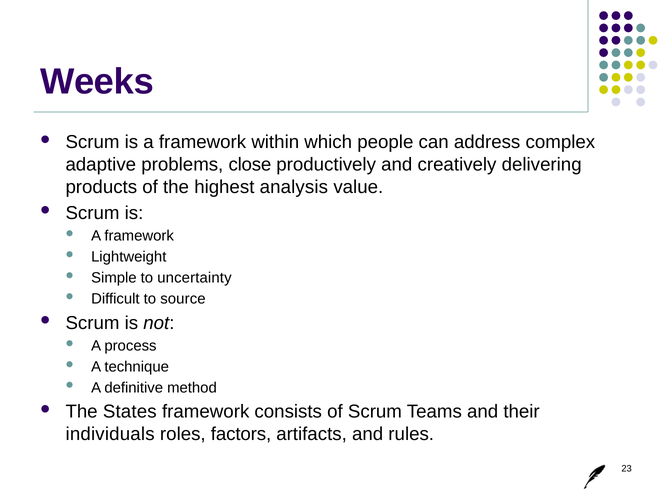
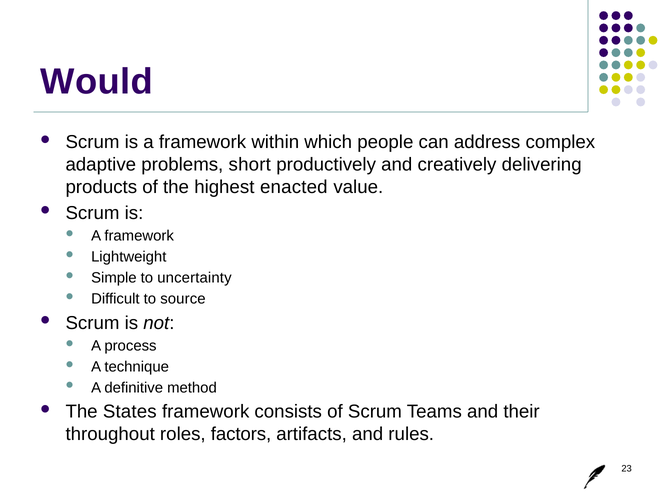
Weeks: Weeks -> Would (97, 82)
close: close -> short (250, 165)
analysis: analysis -> enacted (294, 187)
individuals: individuals -> throughout (110, 434)
